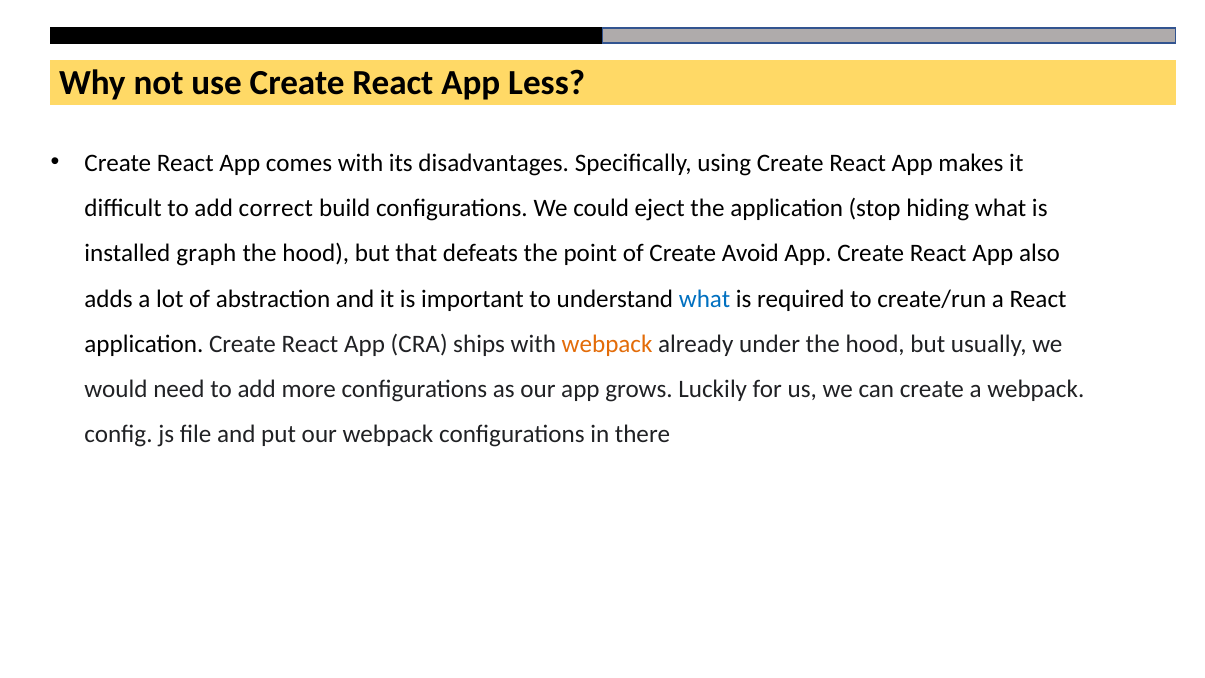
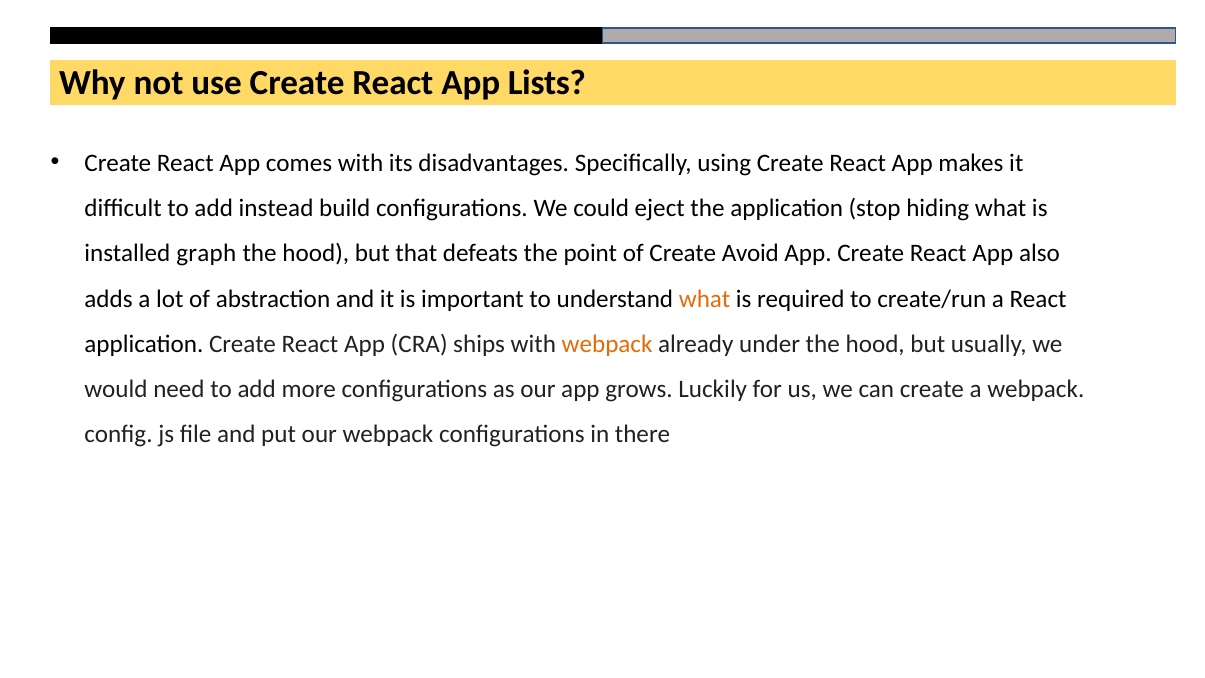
Less: Less -> Lists (547, 83)
correct: correct -> instead (276, 208)
what colour: blue -> orange (705, 299)
